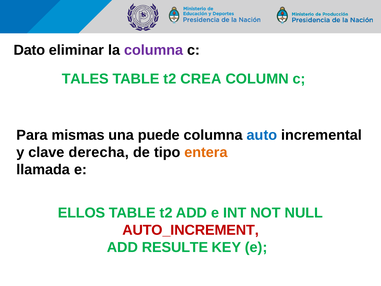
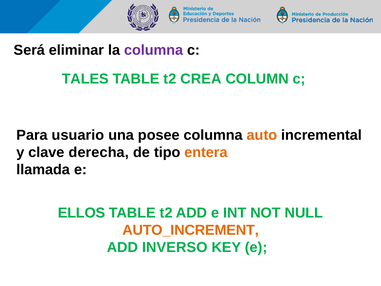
Dato: Dato -> Será (29, 50)
mismas: mismas -> usuario (78, 135)
puede: puede -> posee (159, 135)
auto colour: blue -> orange (262, 135)
AUTO_INCREMENT colour: red -> orange (191, 230)
RESULTE: RESULTE -> INVERSO (175, 247)
